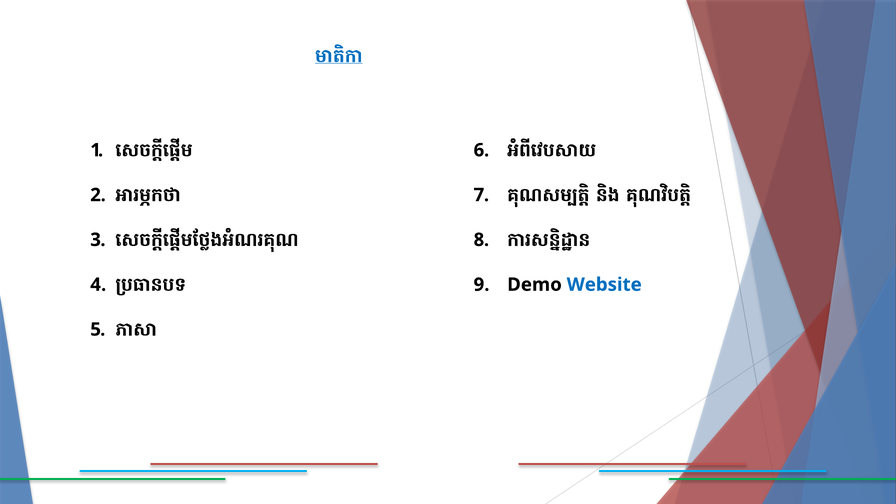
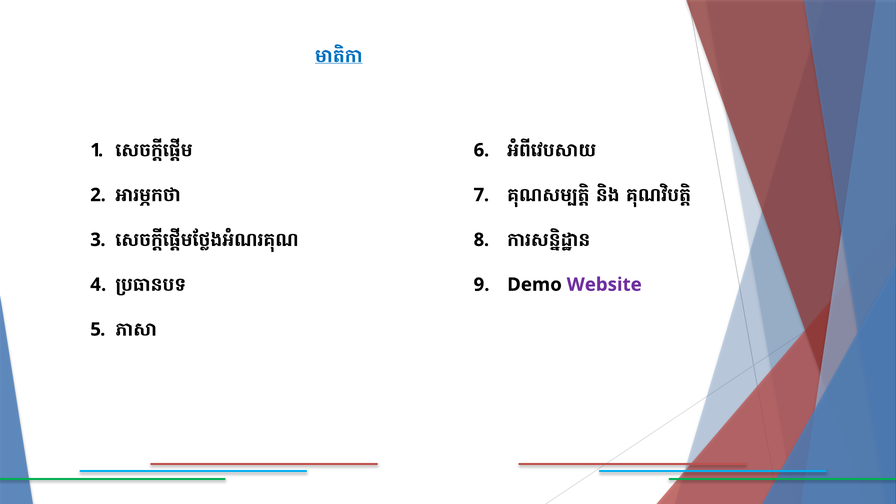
Website colour: blue -> purple (604, 285)
